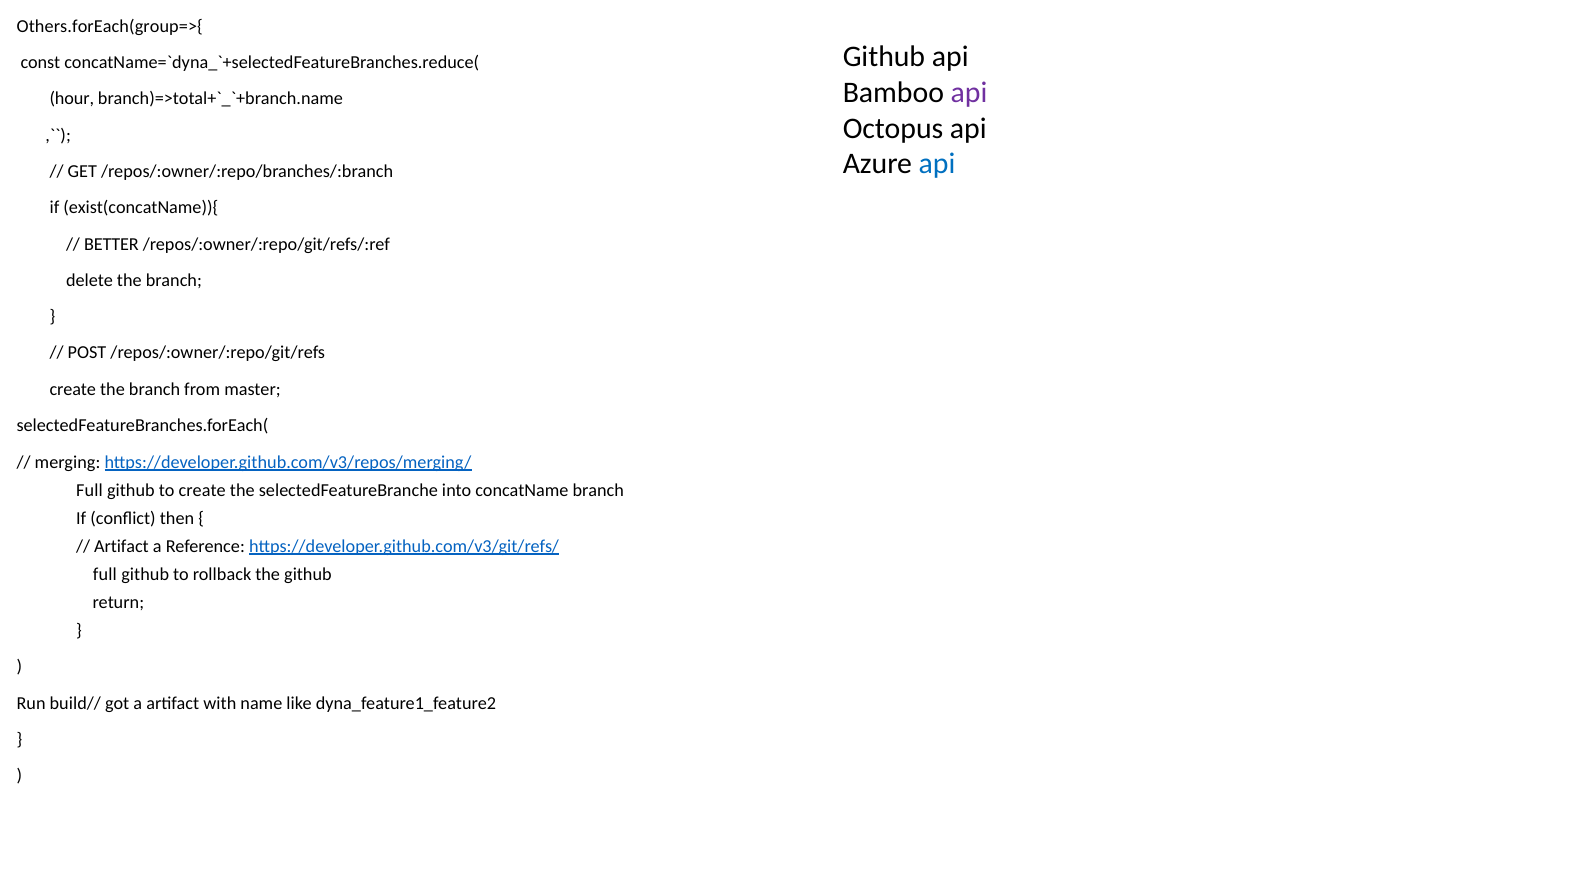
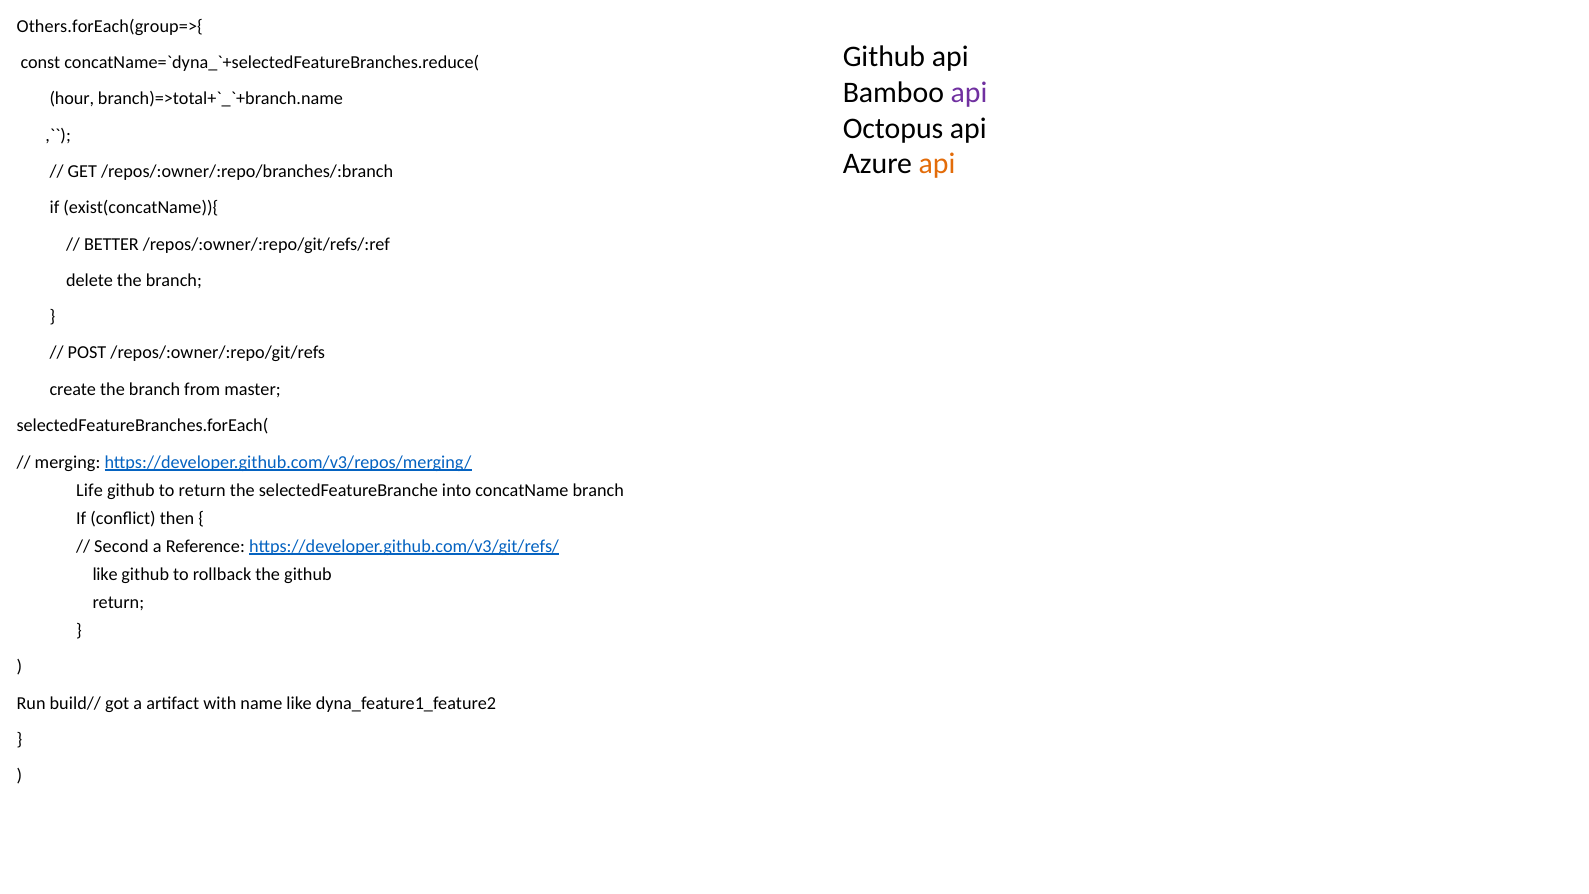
api colour: blue -> orange (937, 164)
Full: Full -> Life (90, 490)
to create: create -> return (202, 490)
Artifact: Artifact -> Second (121, 546)
full: full -> like (105, 574)
